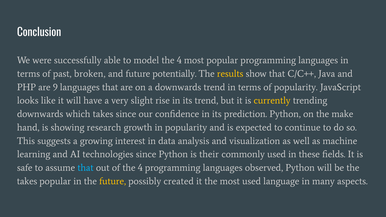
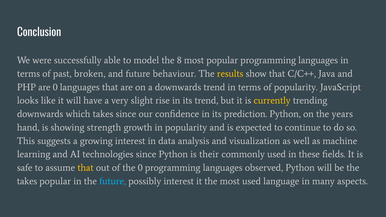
model the 4: 4 -> 8 (179, 60)
potentially: potentially -> behaviour (174, 74)
are 9: 9 -> 0 (55, 87)
make: make -> years (342, 114)
research: research -> strength (104, 128)
that colour: light blue -> yellow (86, 168)
of the 4: 4 -> 0 (140, 168)
future colour: yellow -> light blue (113, 181)
possibly created: created -> interest (179, 181)
